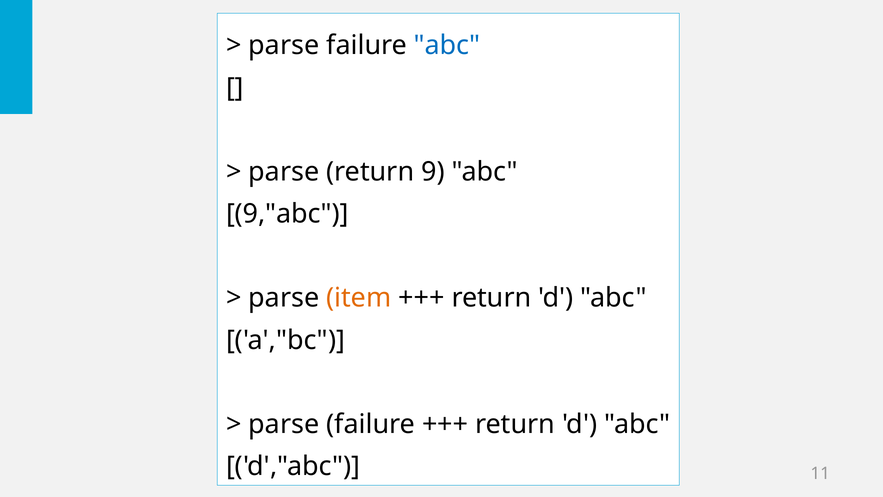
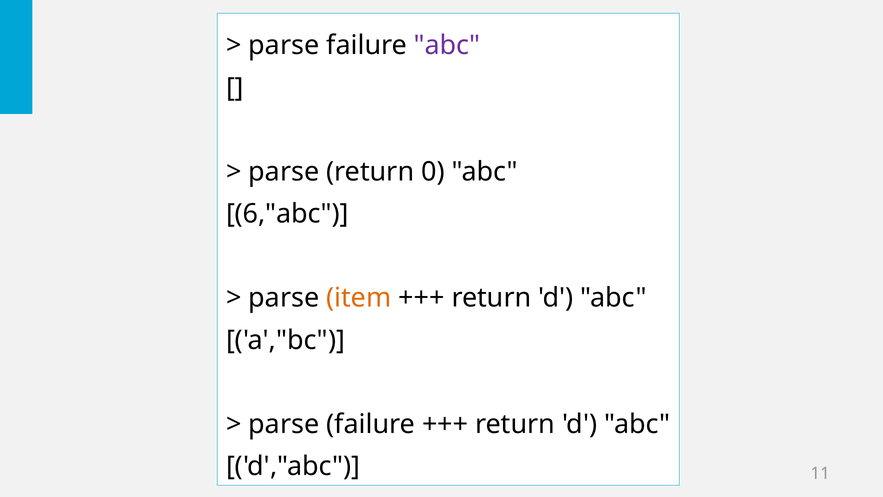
abc colour: blue -> purple (447, 46)
9: 9 -> 0 (433, 172)
9,"abc: 9,"abc -> 6,"abc (287, 214)
